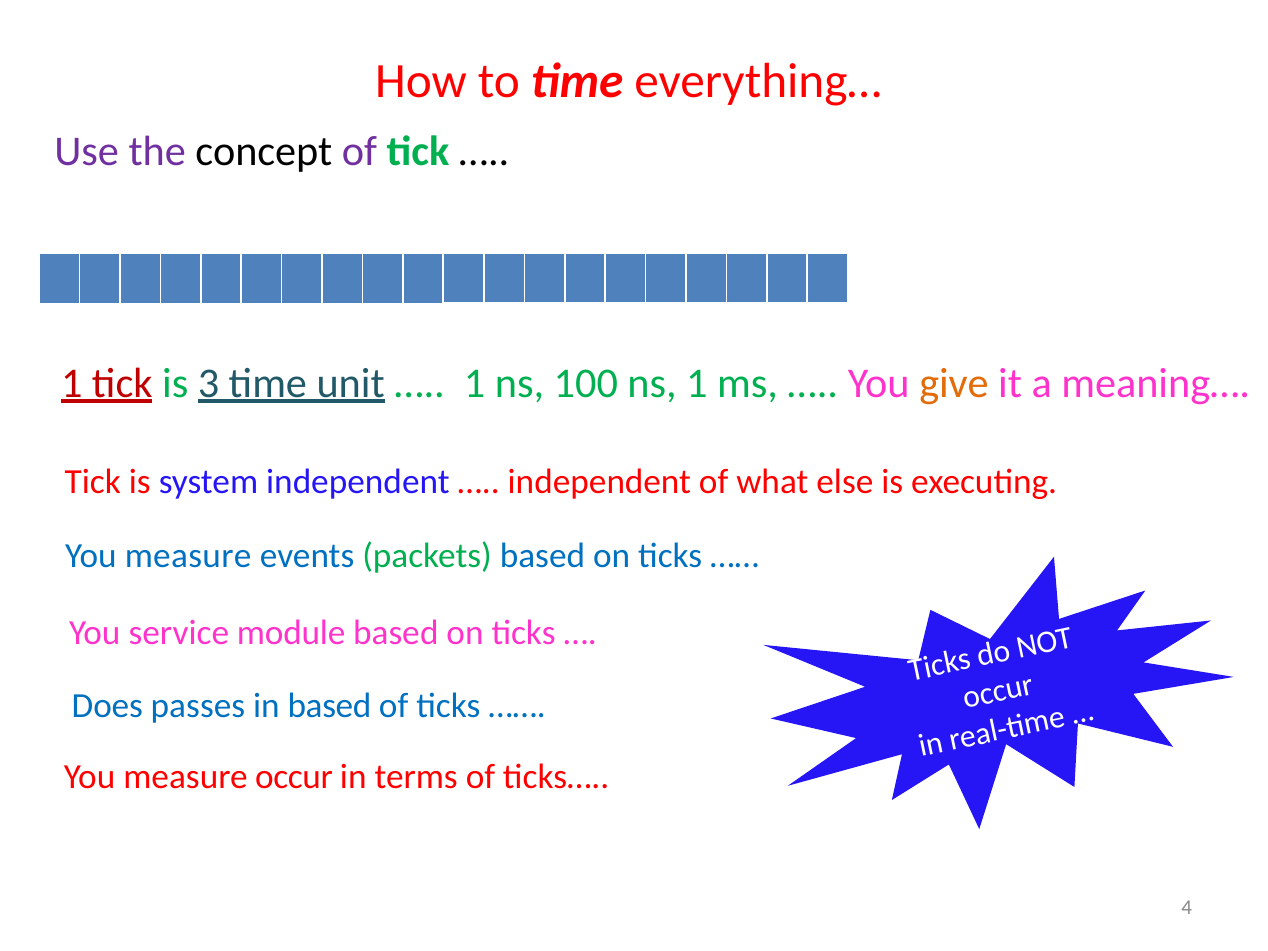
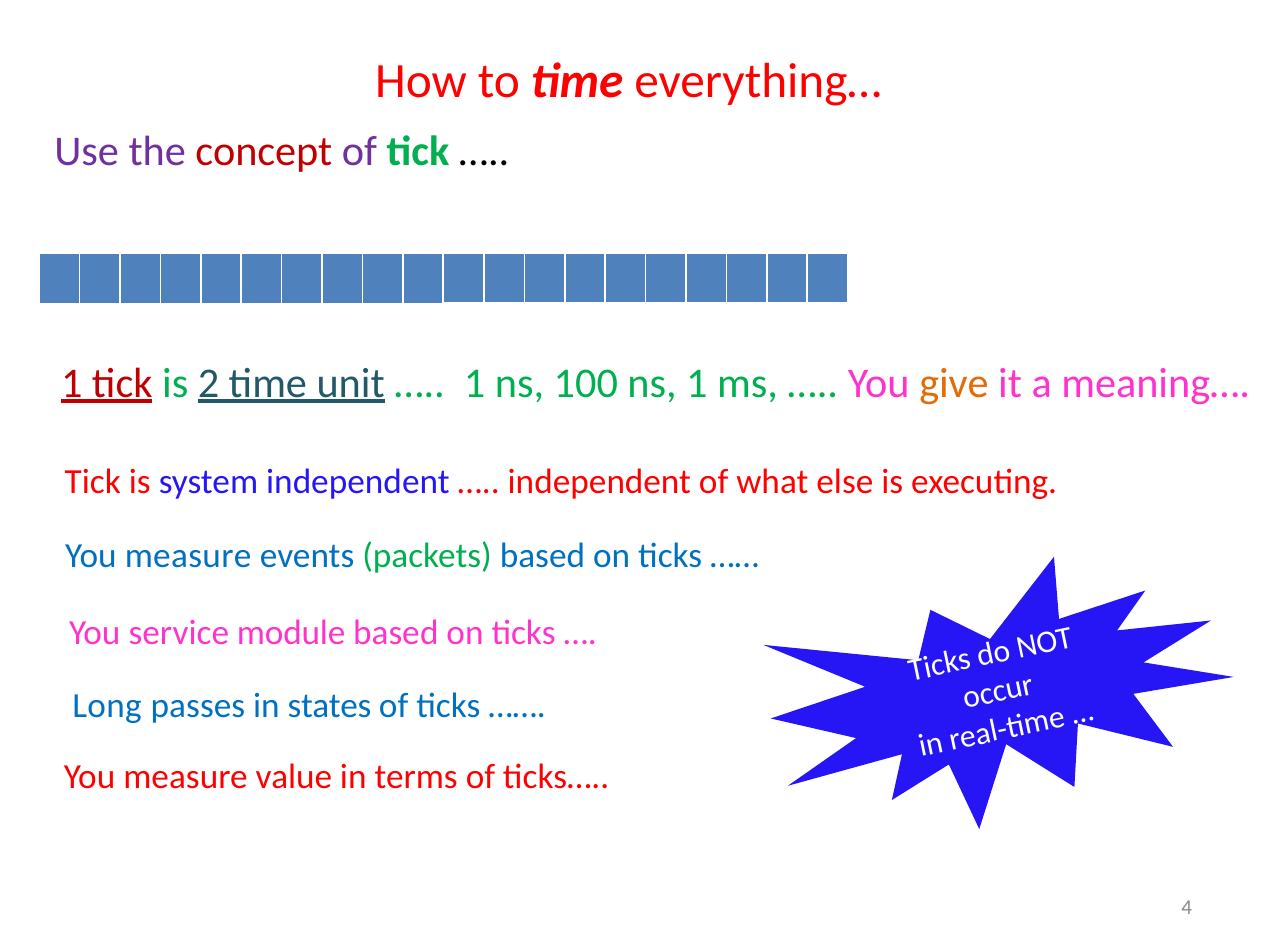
concept colour: black -> red (264, 152)
3: 3 -> 2 (208, 383)
Does: Does -> Long (107, 706)
in based: based -> states (329, 706)
measure occur: occur -> value (294, 777)
